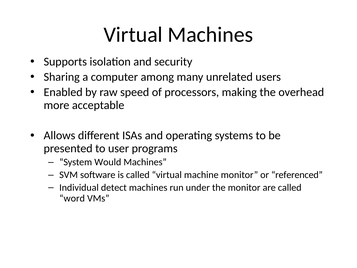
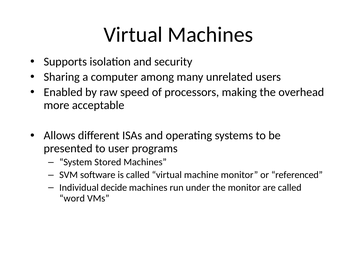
Would: Would -> Stored (108, 162)
detect: detect -> decide (114, 187)
